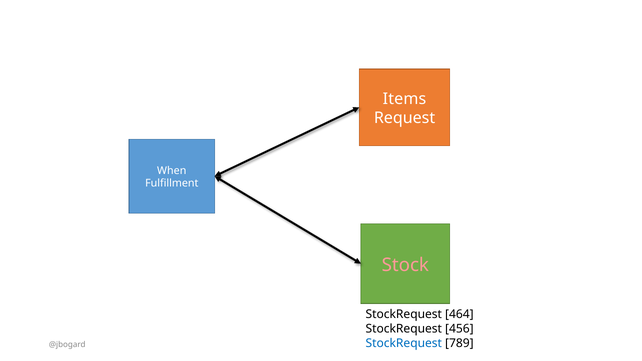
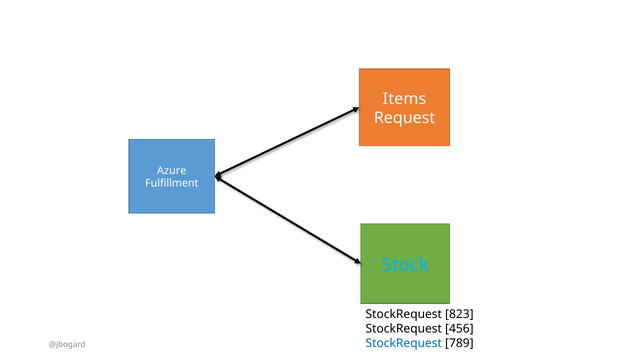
When: When -> Azure (172, 171)
Stock colour: pink -> light blue (405, 265)
464: 464 -> 823 (459, 315)
